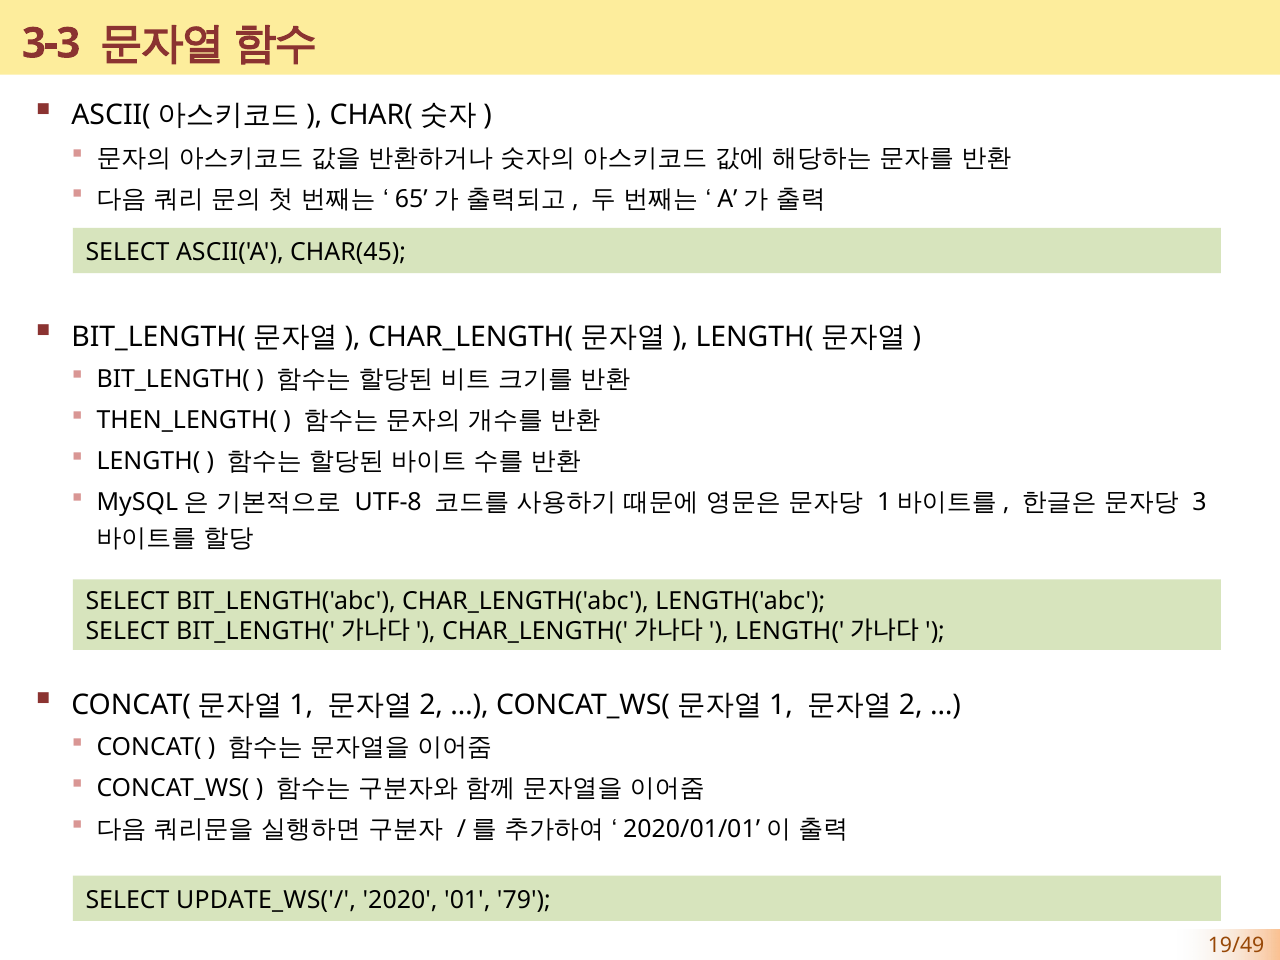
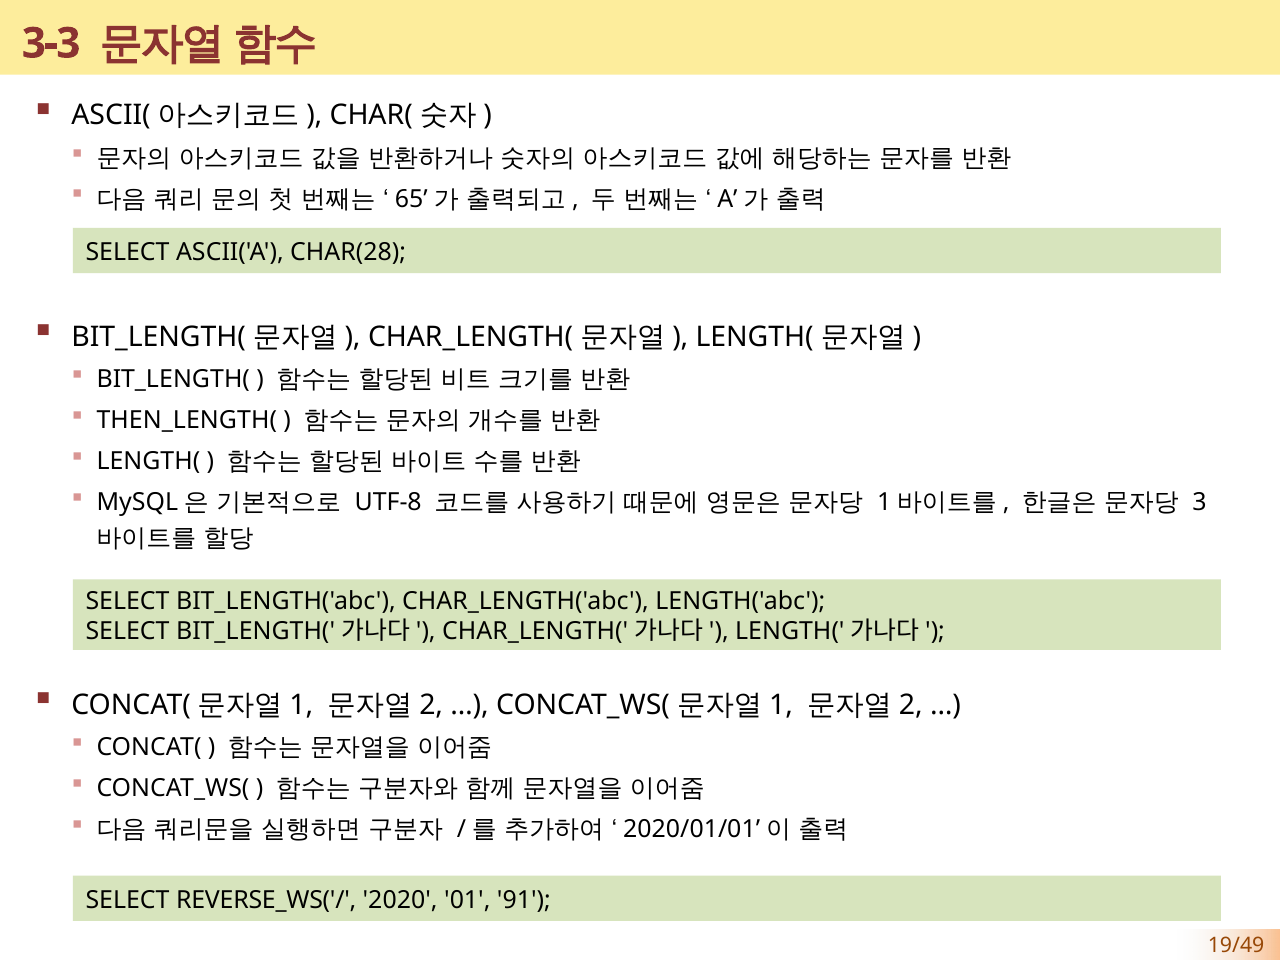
CHAR(45: CHAR(45 -> CHAR(28 (348, 252)
UPDATE_WS('/: UPDATE_WS('/ -> REVERSE_WS('/ (266, 900)
79: 79 -> 91 (524, 900)
